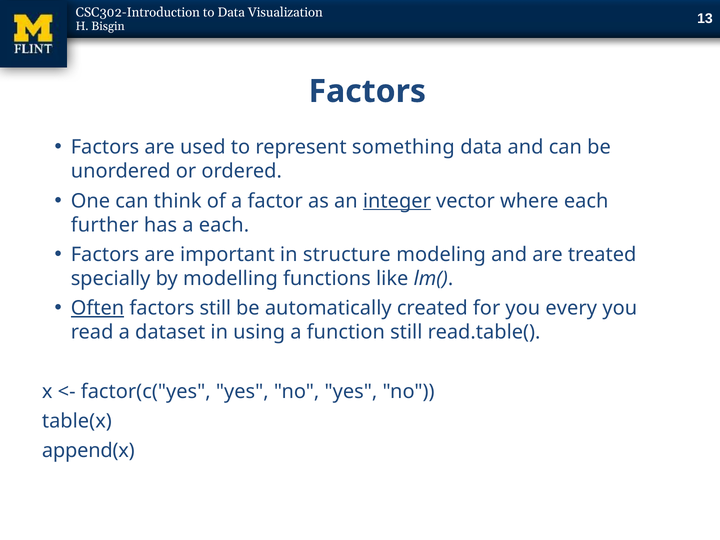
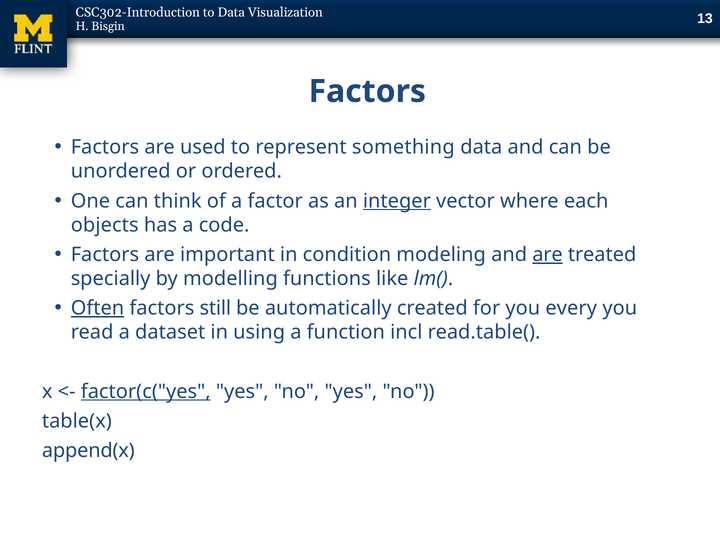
further: further -> objects (105, 225)
a each: each -> code (224, 225)
structure: structure -> condition (347, 255)
are underline: none -> present (548, 255)
function still: still -> incl (406, 332)
factor(c("yes underline: none -> present (146, 391)
